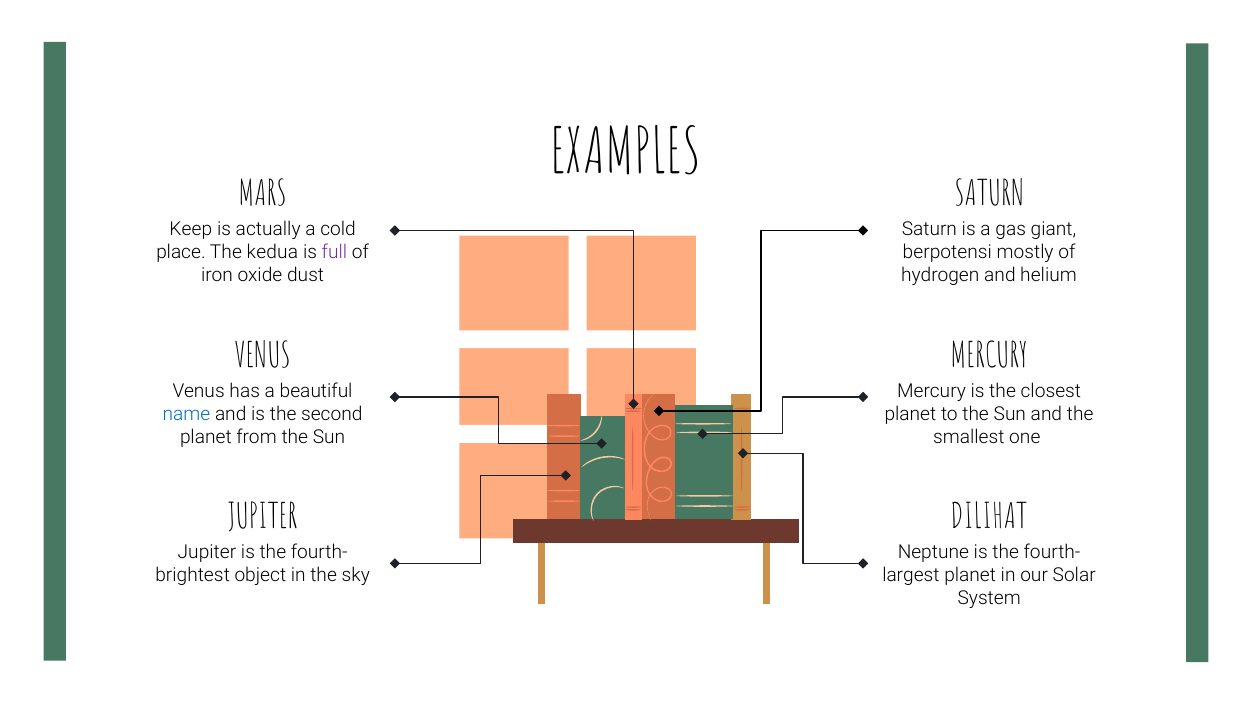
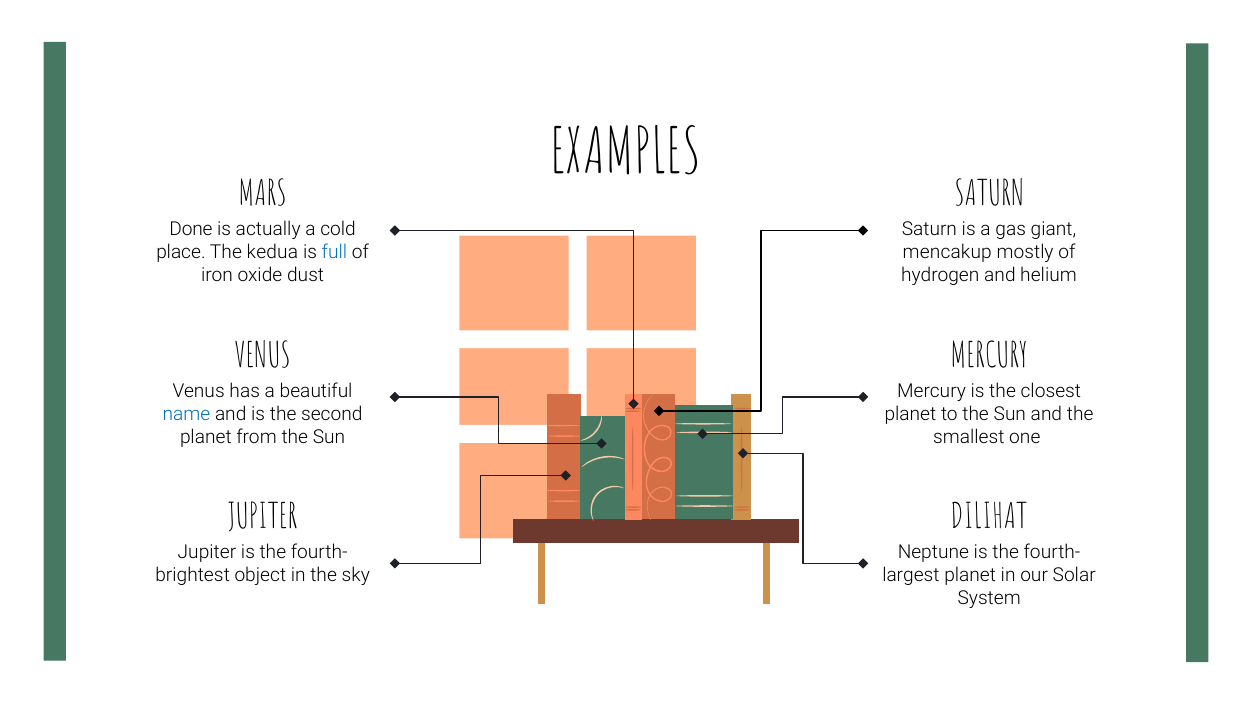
Keep: Keep -> Done (191, 229)
full colour: purple -> blue (334, 252)
berpotensi: berpotensi -> mencakup (947, 252)
